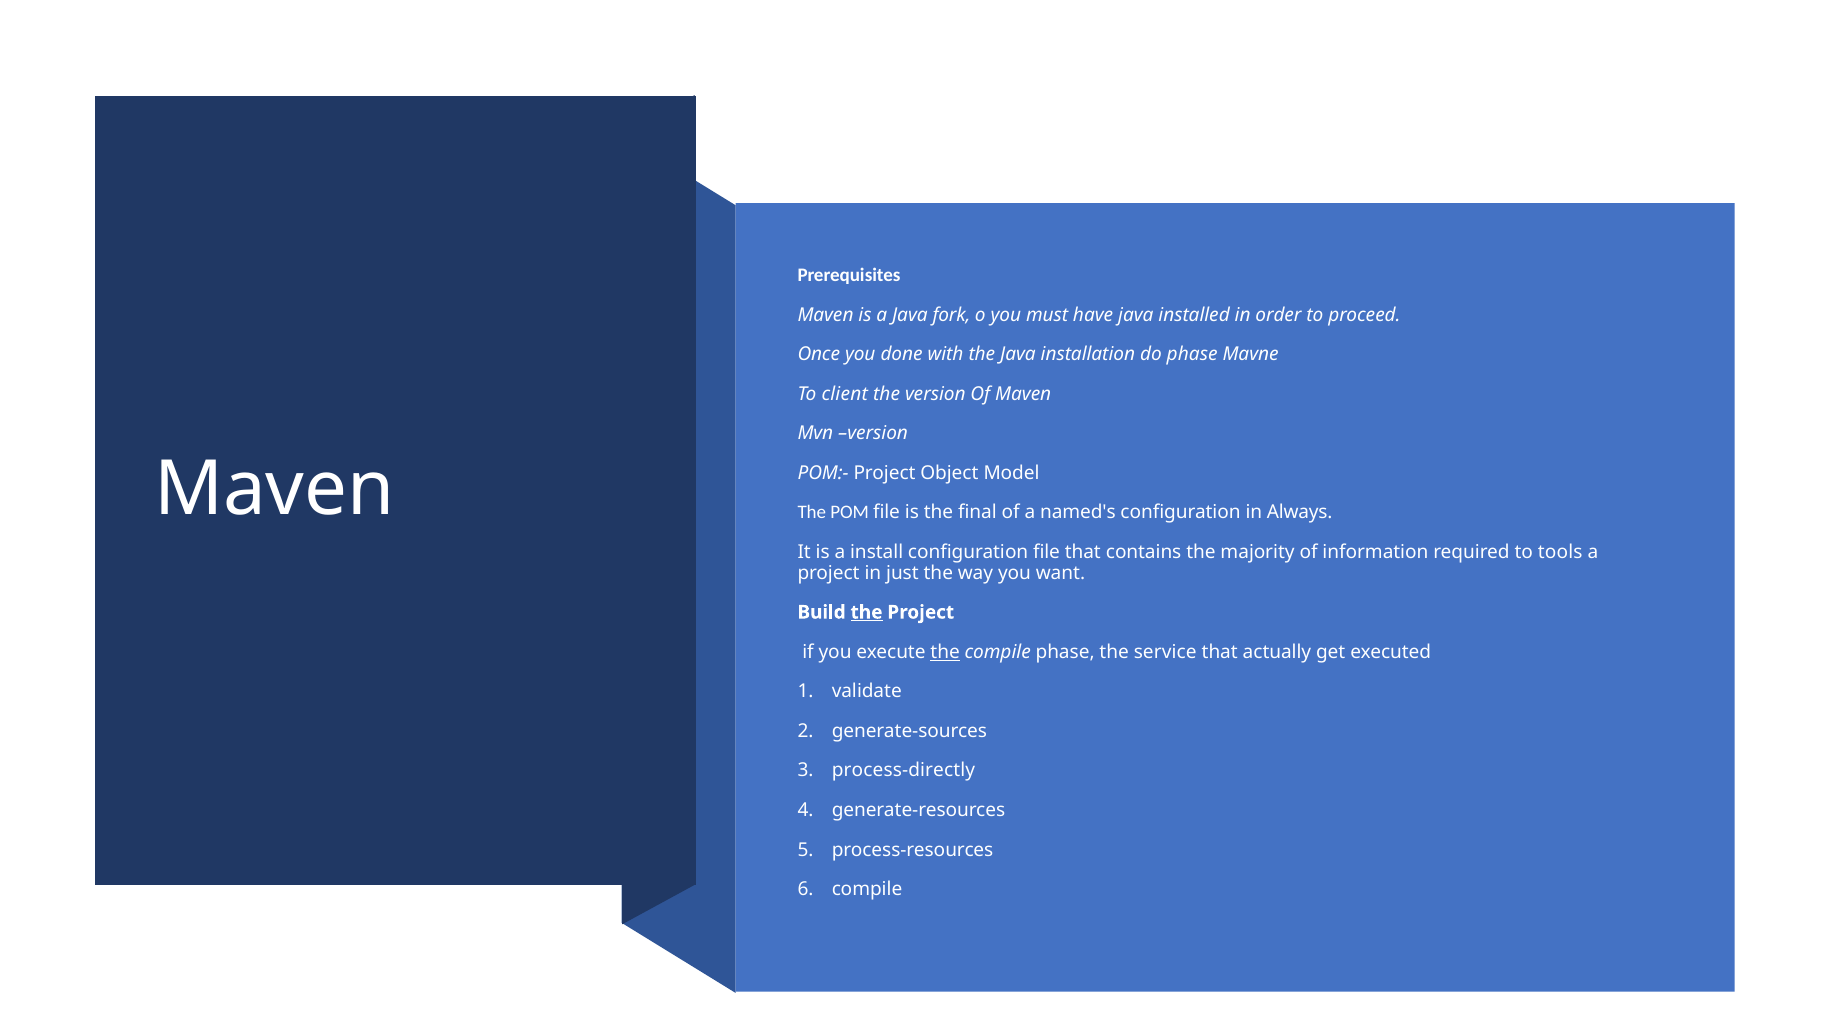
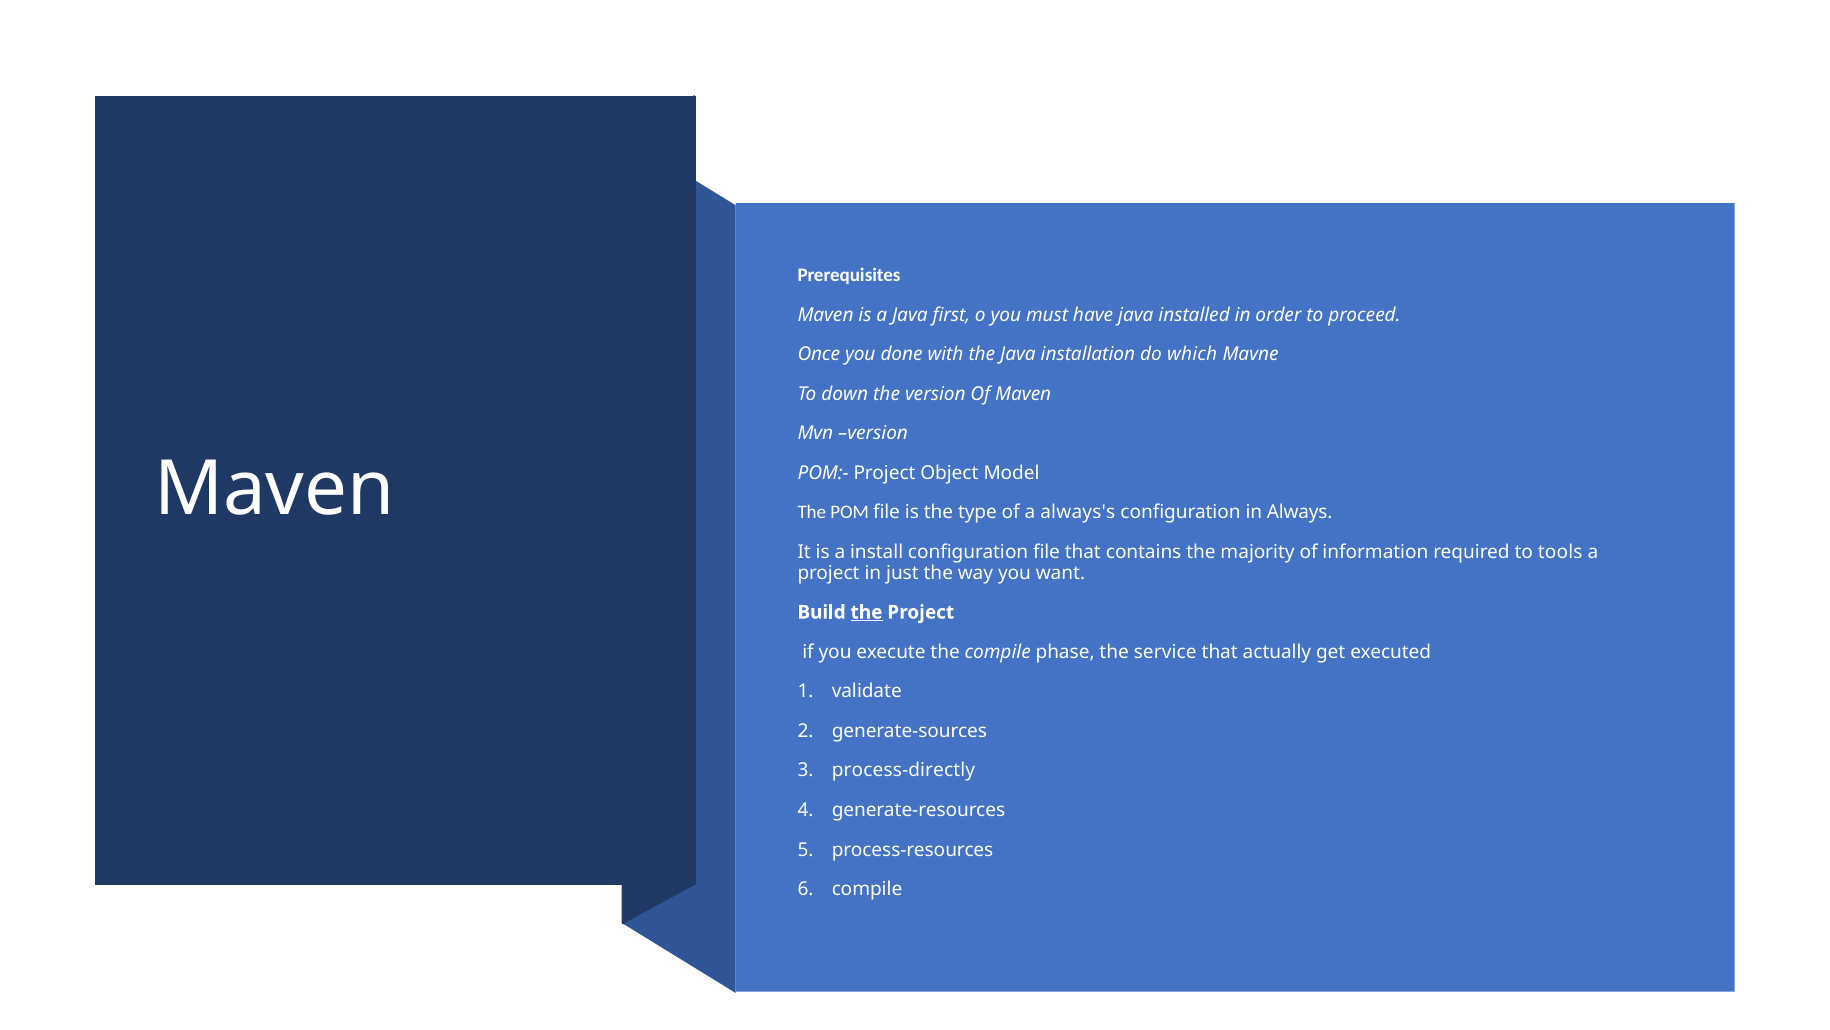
fork: fork -> first (951, 315)
do phase: phase -> which (1192, 354)
client: client -> down (845, 394)
final: final -> type (977, 512)
named's: named's -> always's (1078, 512)
the underline: present -> none (945, 651)
